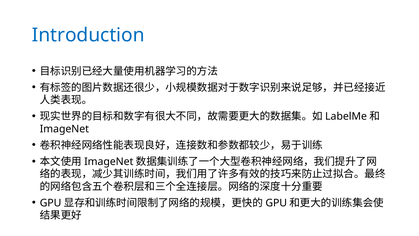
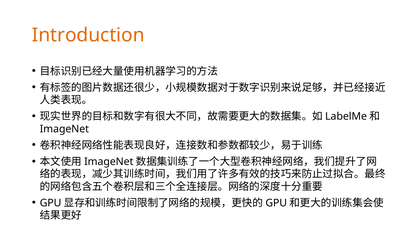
Introduction colour: blue -> orange (88, 35)
